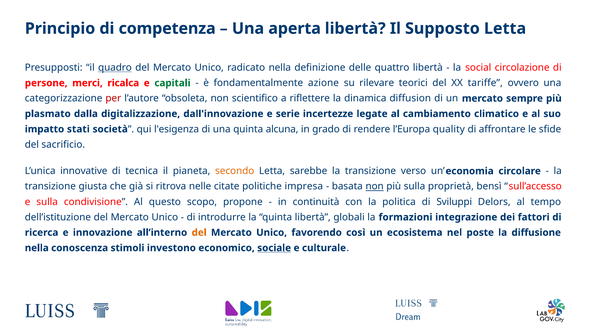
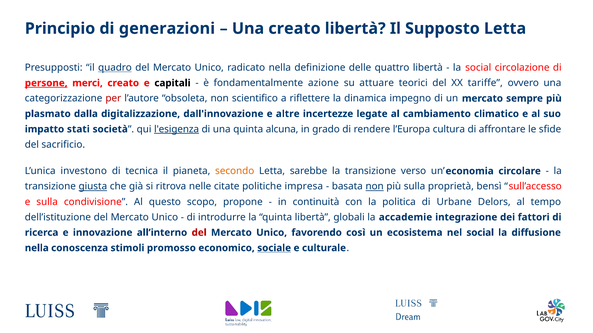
competenza: competenza -> generazioni (167, 29)
Una aperta: aperta -> creato (294, 29)
persone underline: none -> present (46, 83)
merci ricalca: ricalca -> creato (123, 83)
capitali colour: green -> black (172, 83)
rilevare: rilevare -> attuare (377, 83)
diffusion: diffusion -> impegno (410, 99)
serie: serie -> altre (288, 114)
l'esigenza underline: none -> present (177, 129)
quality: quality -> cultura (449, 129)
innovative: innovative -> investono (84, 171)
giusta underline: none -> present (93, 187)
Sviluppi: Sviluppi -> Urbane (454, 202)
formazioni: formazioni -> accademie (405, 218)
del colour: orange -> red (199, 233)
nel poste: poste -> social (480, 233)
investono: investono -> promosso (171, 248)
